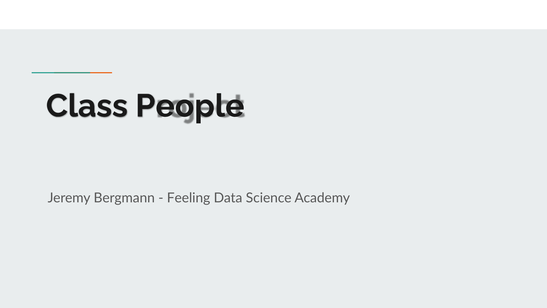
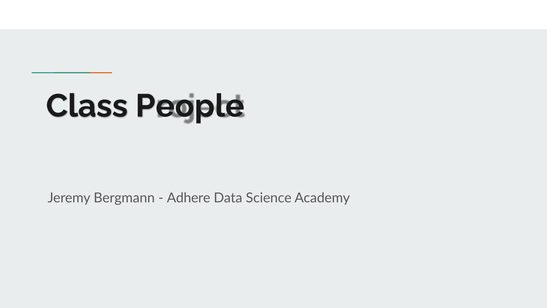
Feeling: Feeling -> Adhere (189, 198)
